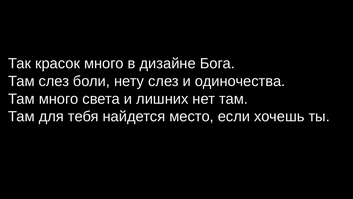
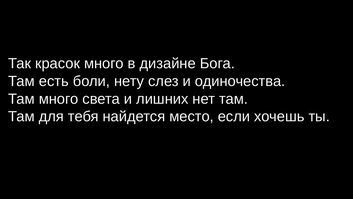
Там слез: слез -> есть (54, 81)
